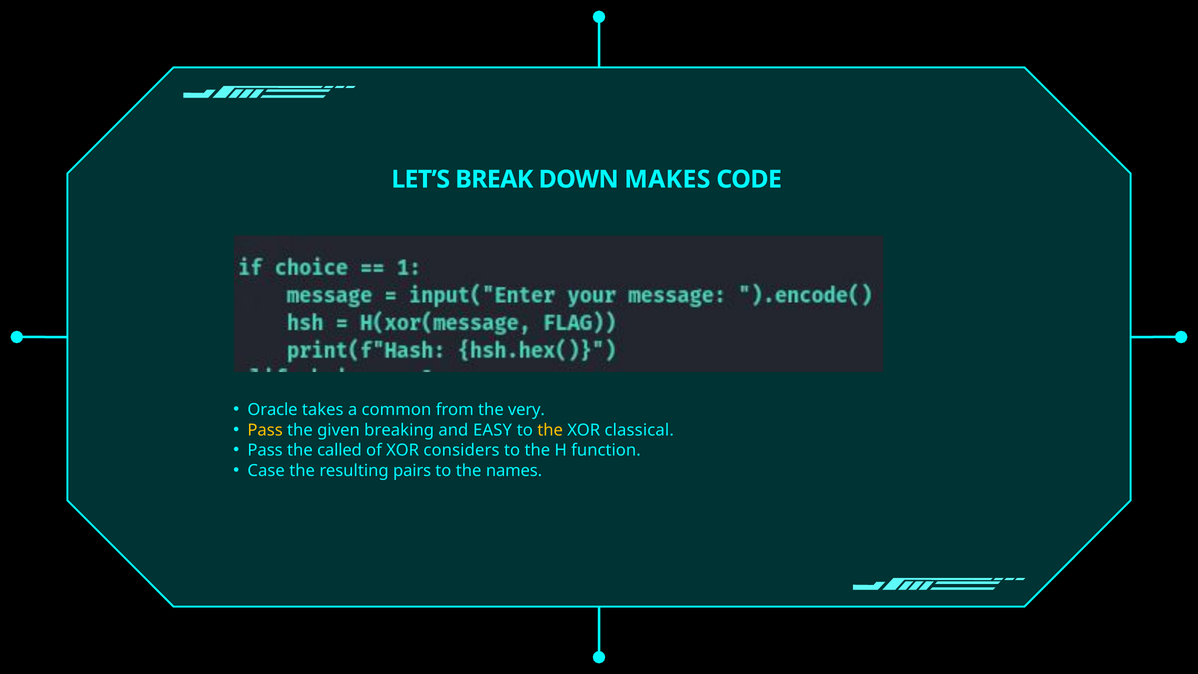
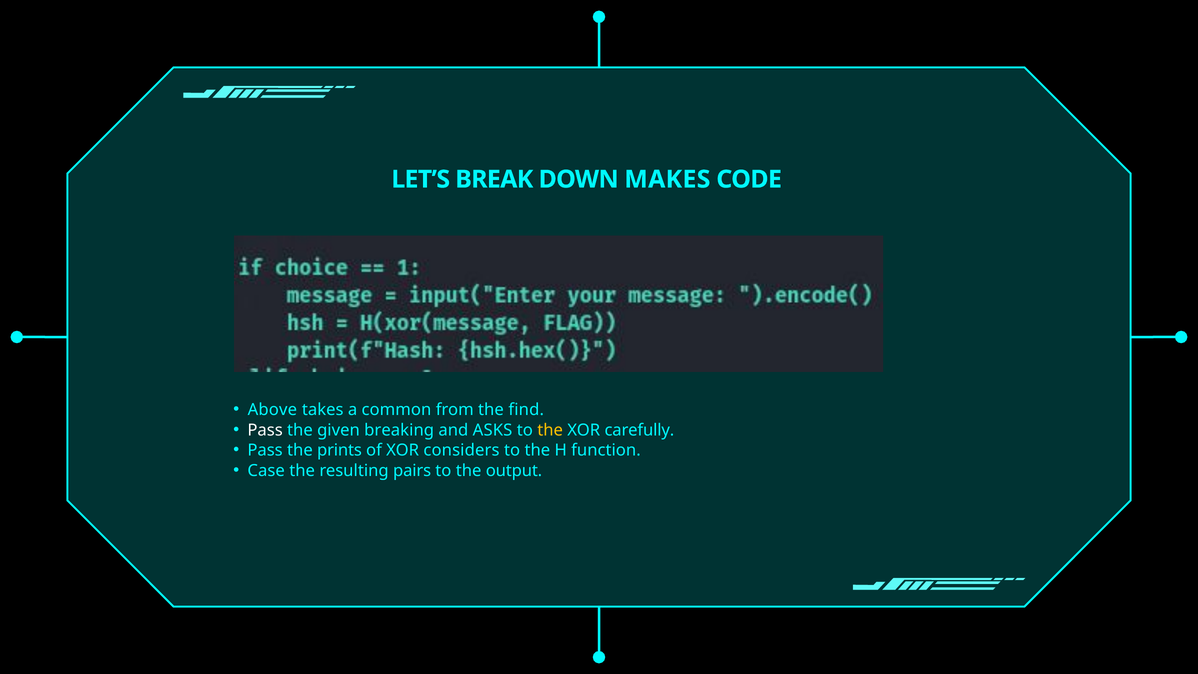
Oracle: Oracle -> Above (272, 410)
very: very -> find (526, 410)
Pass colour: yellow -> white (265, 430)
EASY: EASY -> ASKS (493, 430)
classical: classical -> carefully (639, 430)
called: called -> prints (340, 450)
names: names -> output (514, 471)
